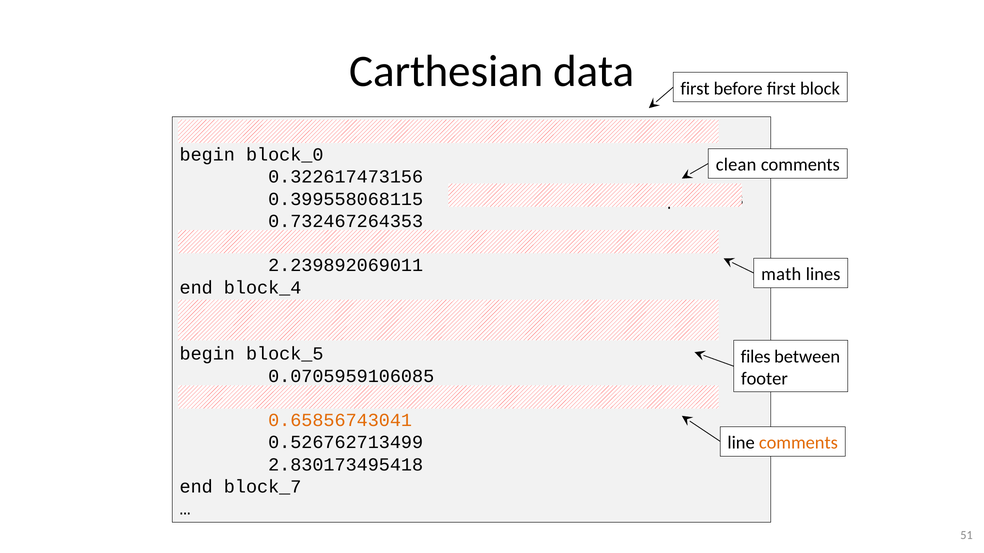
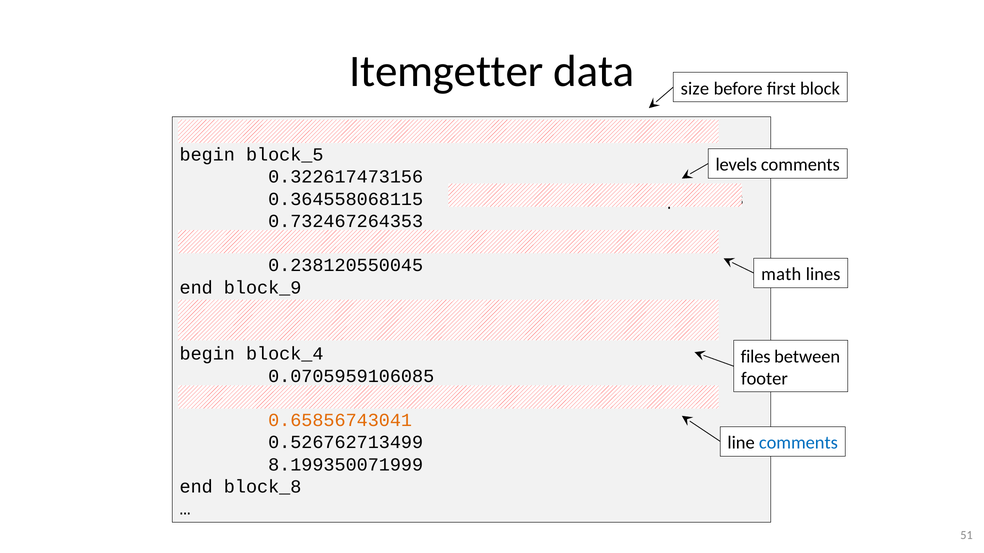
Carthesian: Carthesian -> Itemgetter (446, 71)
first: first -> size (695, 89)
block_0: block_0 -> block_5 (285, 155)
clean: clean -> levels (736, 165)
0.399558068115: 0.399558068115 -> 0.364558068115 (346, 199)
2.239892069011: 2.239892069011 -> 0.238120550045 (346, 266)
block_4: block_4 -> block_9 (263, 288)
block_5: block_5 -> block_4 (285, 354)
comments colour: orange -> blue (798, 443)
2.830173495418: 2.830173495418 -> 8.199350071999 (346, 465)
block_7: block_7 -> block_8 (263, 487)
